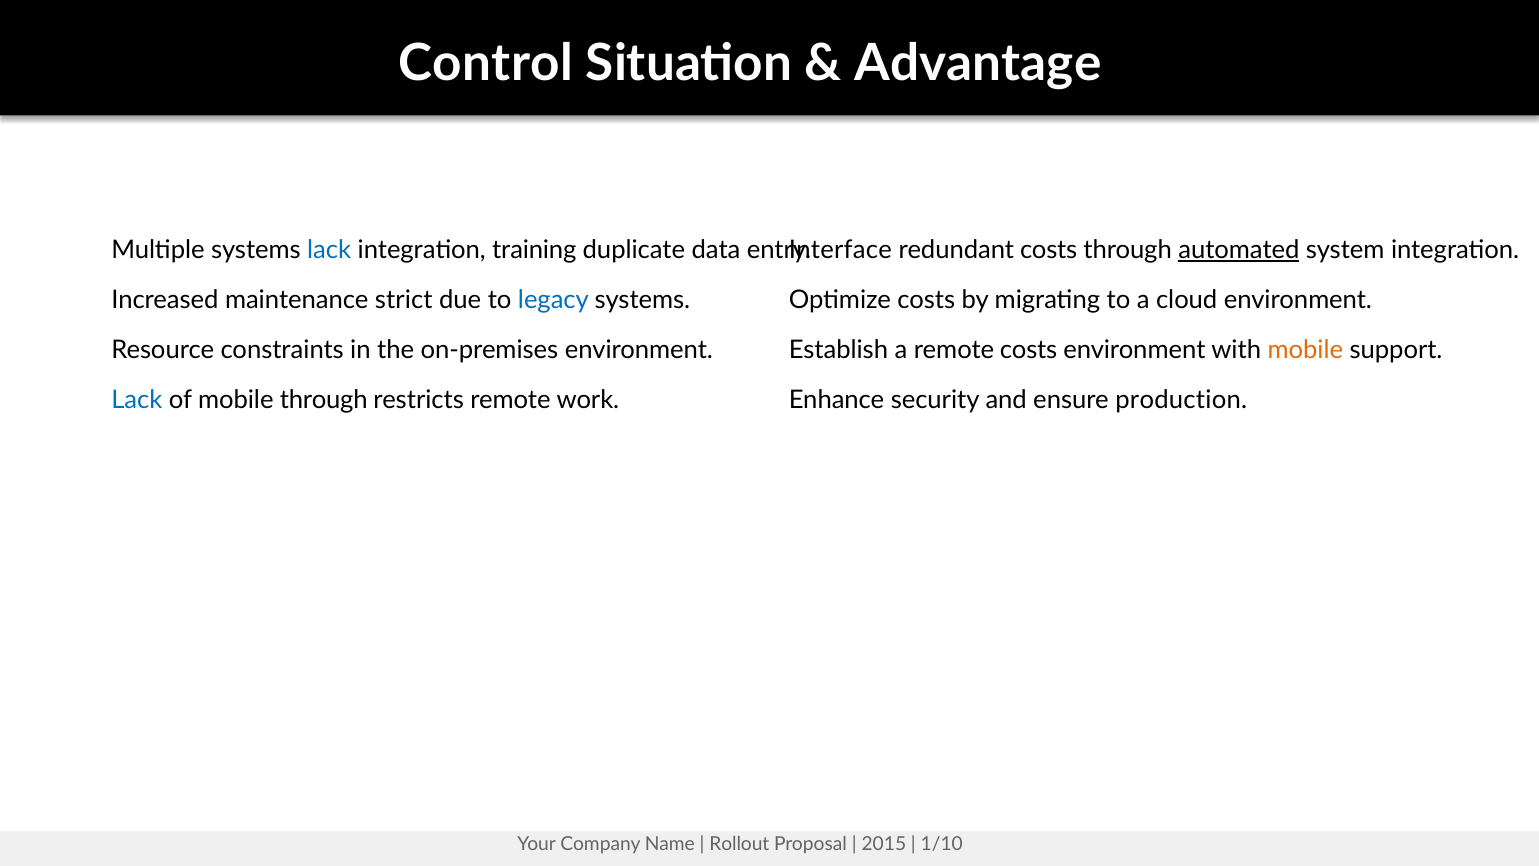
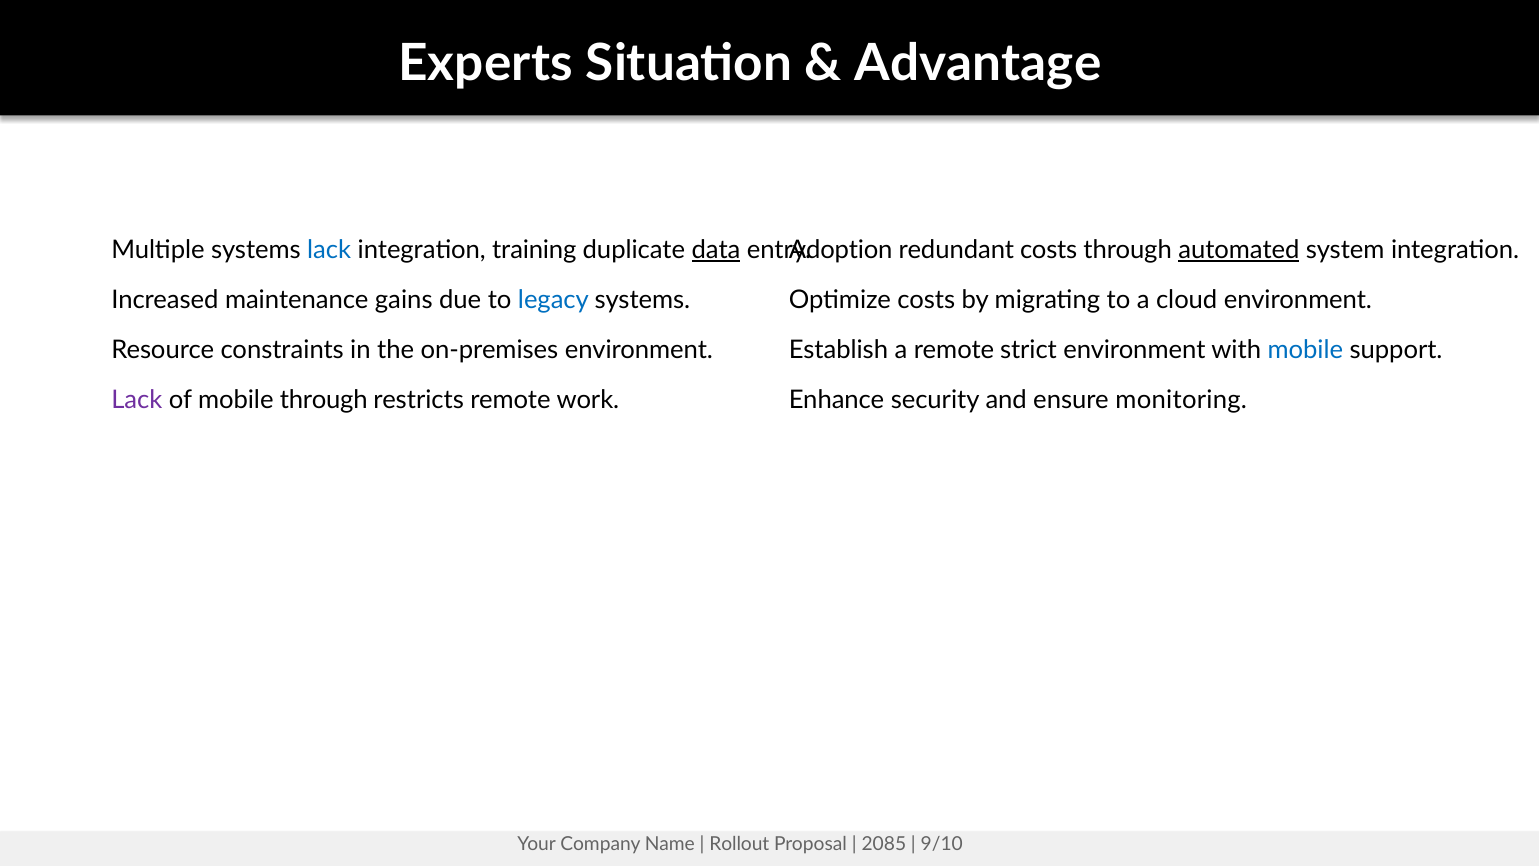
Control: Control -> Experts (486, 63)
data underline: none -> present (716, 250)
Interface: Interface -> Adoption (841, 250)
strict: strict -> gains (404, 300)
remote costs: costs -> strict (1028, 350)
mobile colour: orange -> blue (1305, 350)
Lack colour: blue -> purple (137, 400)
production: production -> monitoring (1181, 400)
2015: 2015 -> 2085 (884, 844)
1/10: 1/10 -> 9/10 (942, 844)
